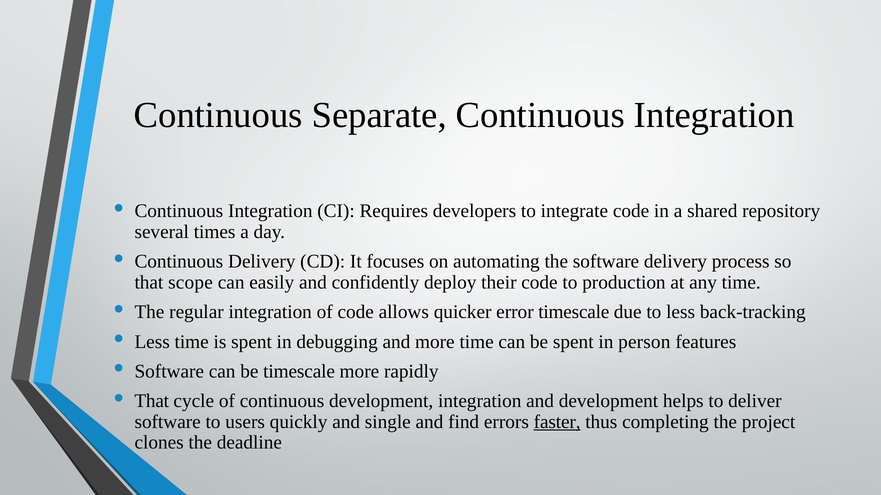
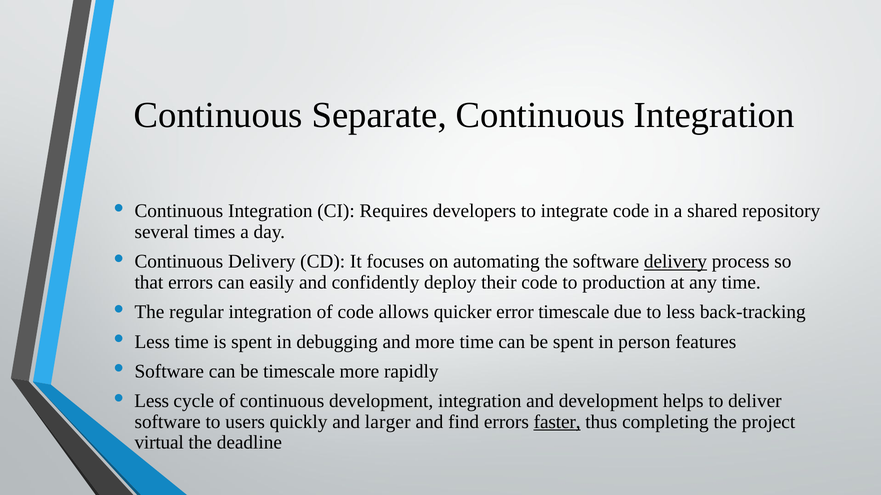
delivery underline: none -> present (675, 262)
that scope: scope -> errors (191, 283)
That: That -> Less (152, 402)
single: single -> larger (388, 422)
clones: clones -> virtual (159, 443)
